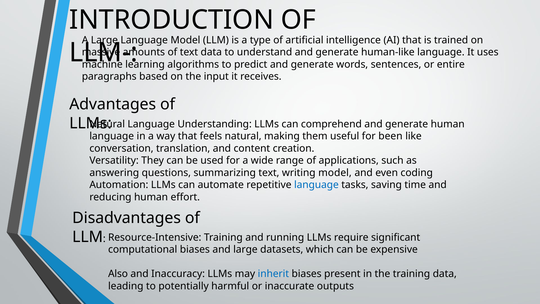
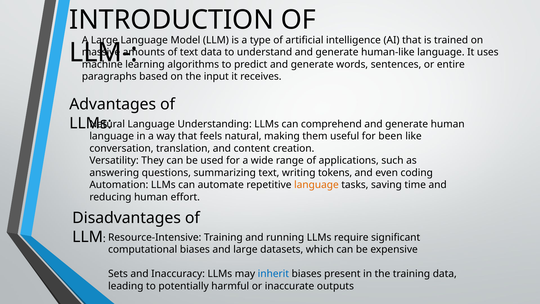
writing model: model -> tokens (335, 173)
language colour: blue -> orange (316, 185)
Also: Also -> Sets (118, 274)
